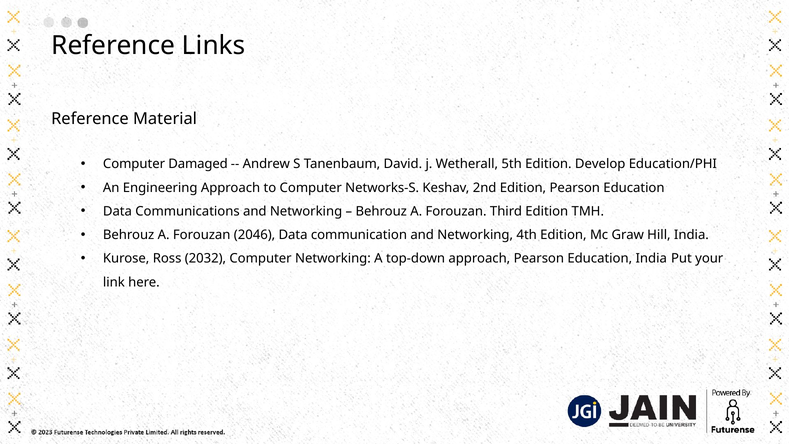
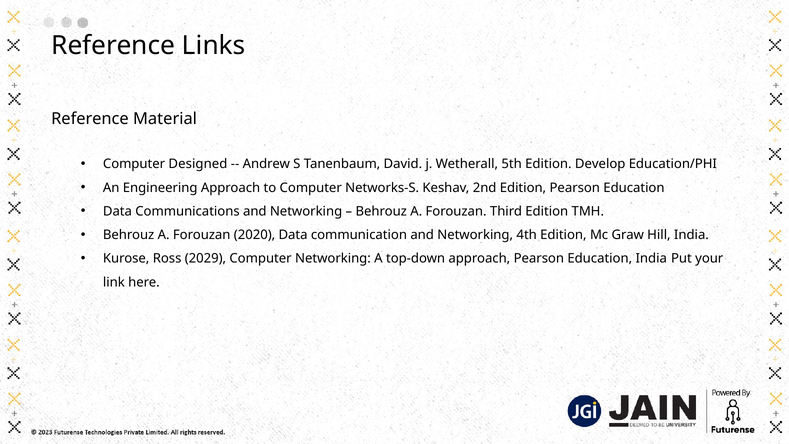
Damaged: Damaged -> Designed (198, 164)
2046: 2046 -> 2020 (255, 235)
2032: 2032 -> 2029 (205, 259)
